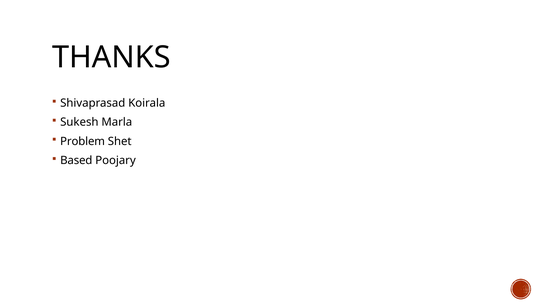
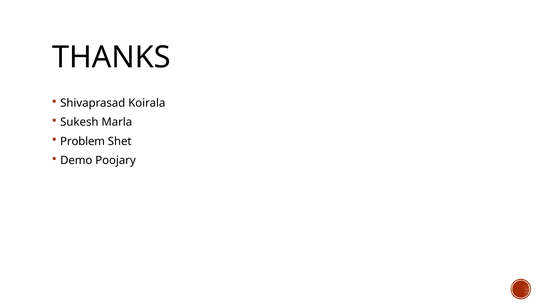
Based: Based -> Demo (76, 160)
